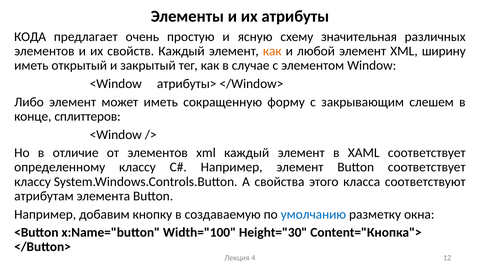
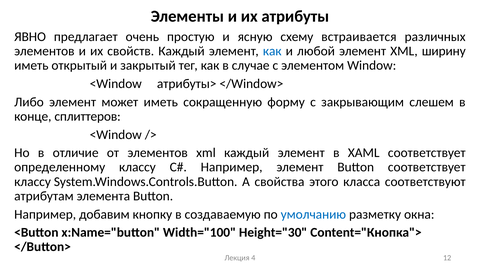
КОДА: КОДА -> ЯВНО (30, 37)
значительная: значительная -> встраивается (359, 37)
как colour: orange -> blue (272, 51)
